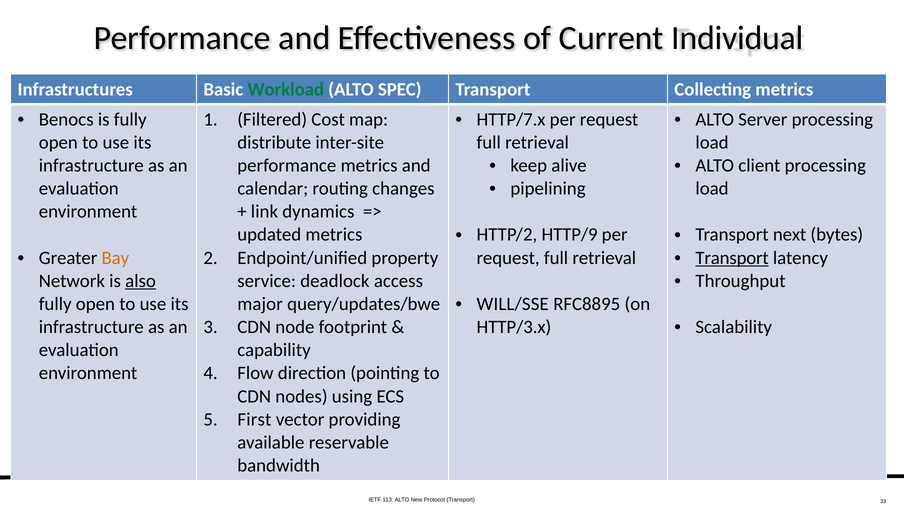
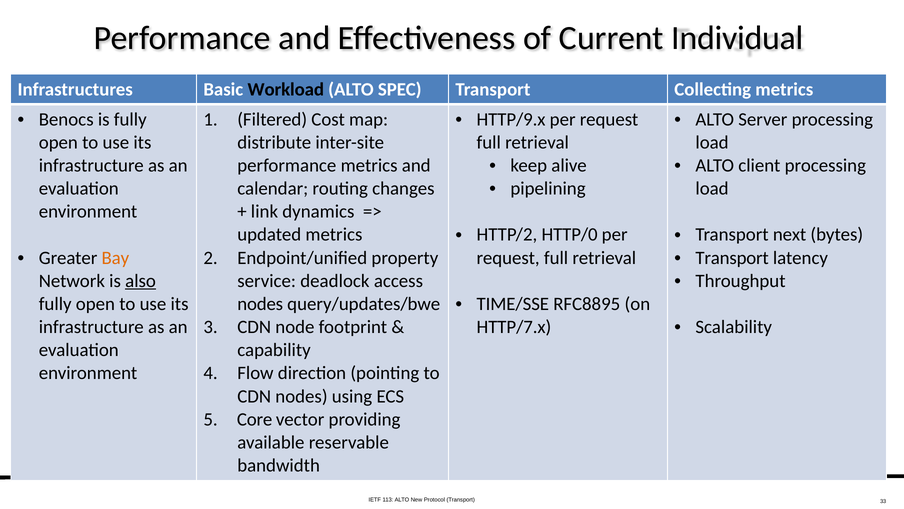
Workload colour: green -> black (286, 89)
HTTP/7.x: HTTP/7.x -> HTTP/9.x (511, 119)
HTTP/9: HTTP/9 -> HTTP/0 (570, 235)
Transport underline: present -> none (732, 258)
WILL/SSE: WILL/SSE -> TIME/SSE (513, 304)
major: major -> nodes (260, 304)
HTTP/3.x: HTTP/3.x -> HTTP/7.x (514, 327)
First: First -> Core (255, 419)
